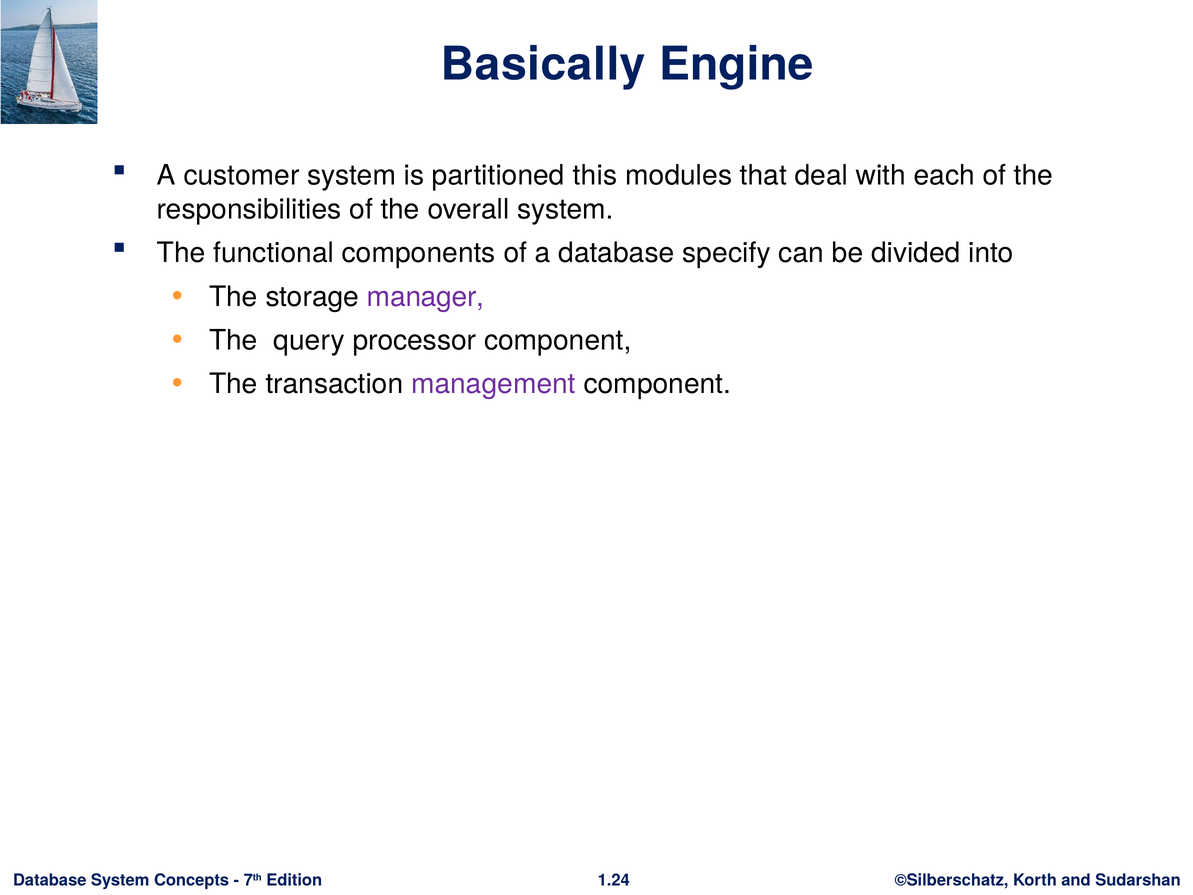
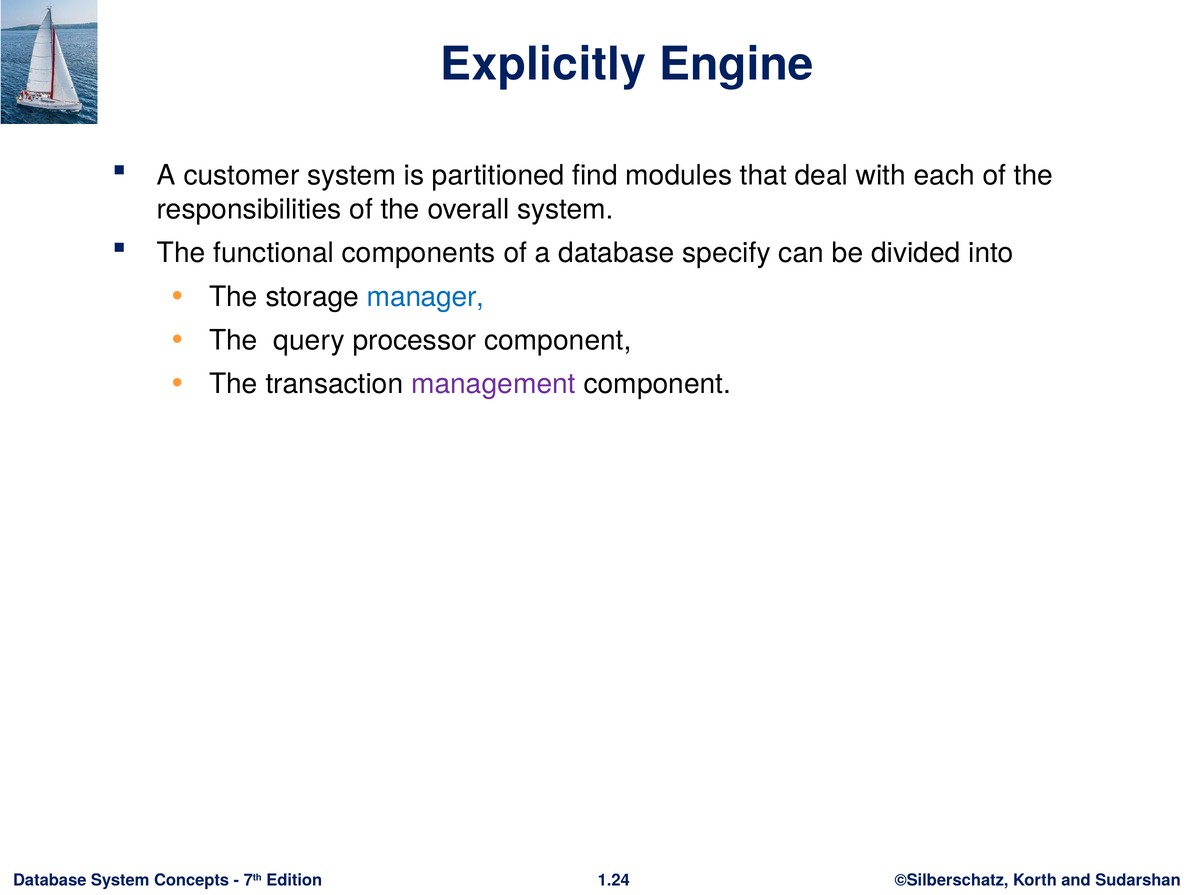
Basically: Basically -> Explicitly (543, 64)
this: this -> find (595, 176)
manager colour: purple -> blue (426, 297)
